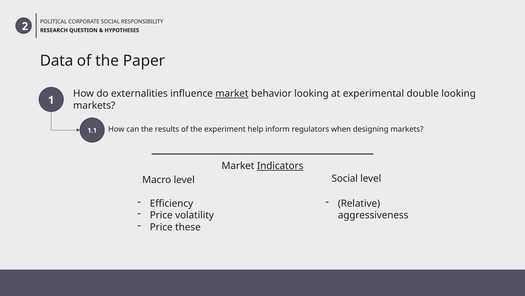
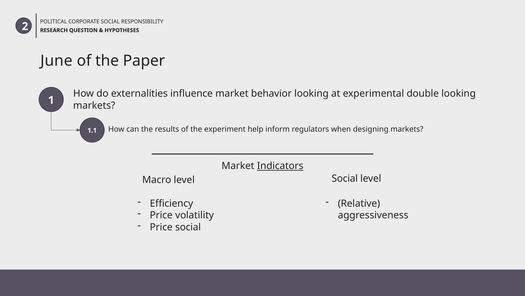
Data: Data -> June (56, 60)
market underline: present -> none (232, 93)
Price these: these -> social (188, 227)
